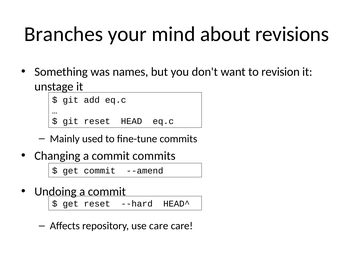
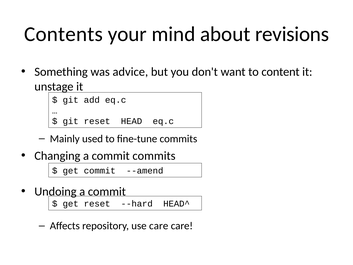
Branches: Branches -> Contents (64, 34)
names: names -> advice (130, 72)
revision: revision -> content (281, 72)
